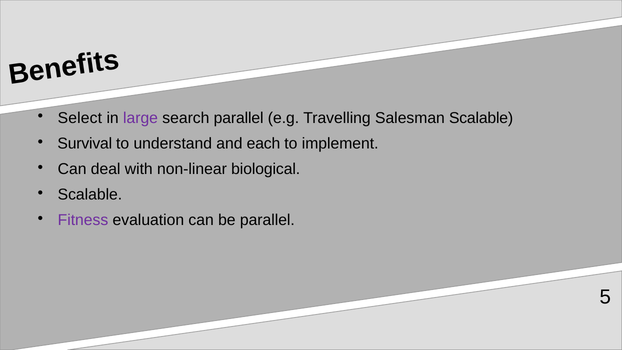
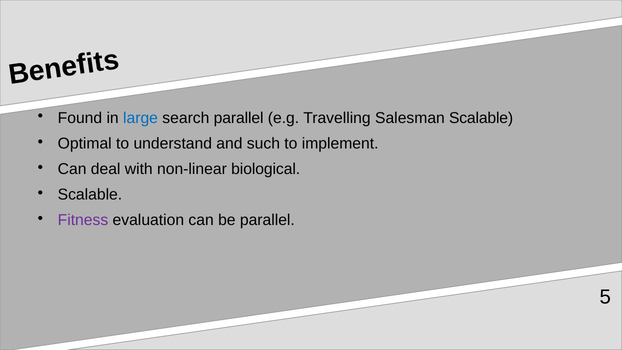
Select: Select -> Found (80, 118)
large colour: purple -> blue (141, 118)
Survival: Survival -> Optimal (85, 143)
each: each -> such (263, 143)
